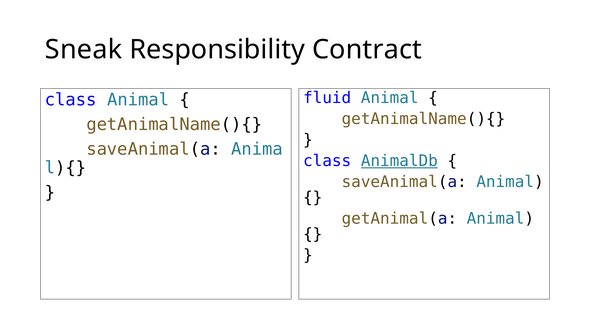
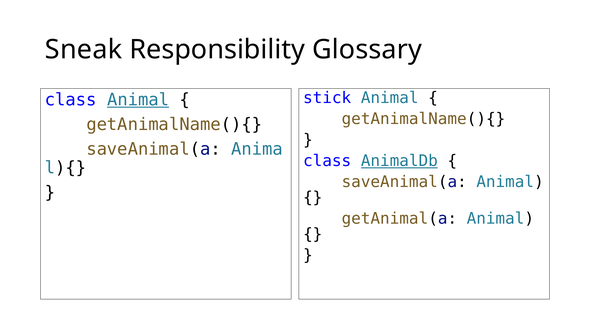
Contract: Contract -> Glossary (367, 50)
fluid: fluid -> stick (327, 98)
Animal underline: none -> present (138, 100)
